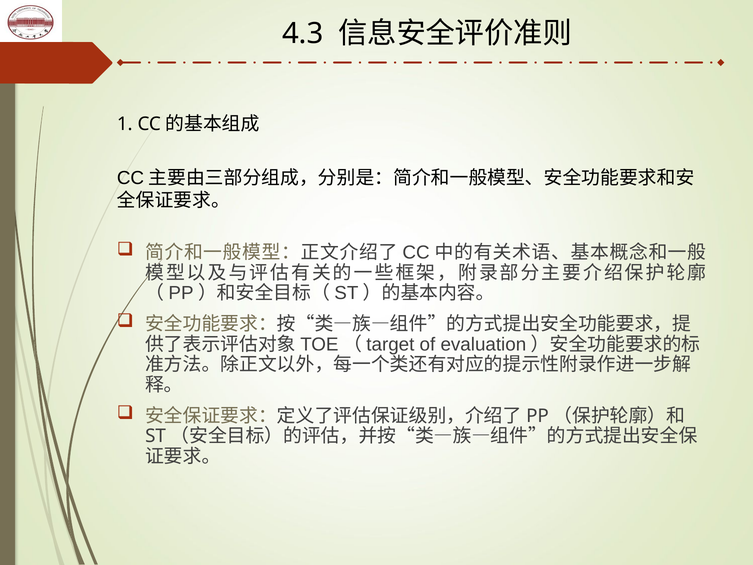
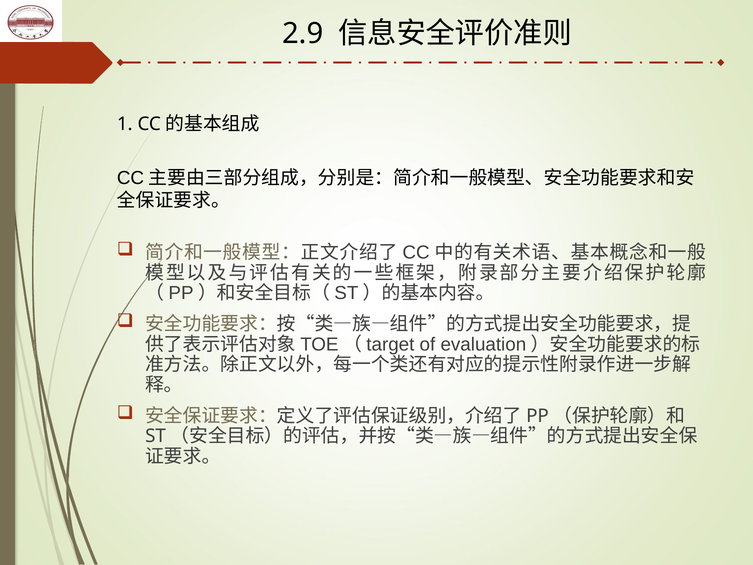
4.3: 4.3 -> 2.9 (303, 34)
